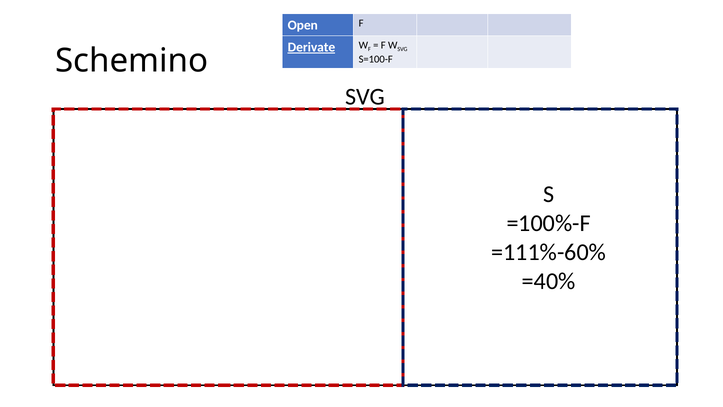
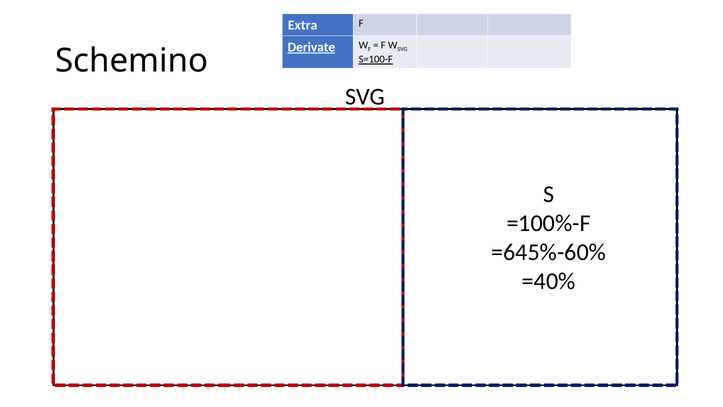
Open: Open -> Extra (303, 25)
S=100-F underline: none -> present (376, 59)
=111%-60%: =111%-60% -> =645%-60% (549, 252)
